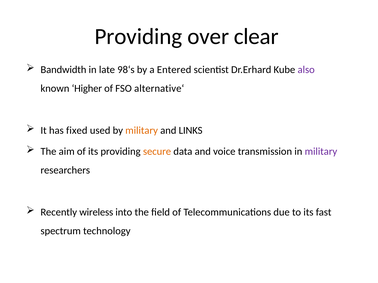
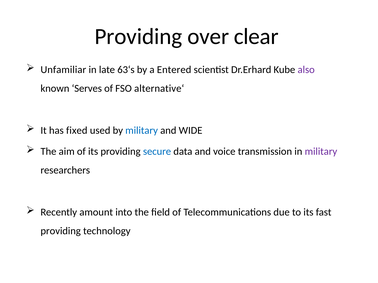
Bandwidth: Bandwidth -> Unfamiliar (63, 70)
98‘s: 98‘s -> 63‘s (126, 70)
Higher: Higher -> Serves (87, 89)
military colour: orange -> blue (142, 131)
LINKS: LINKS -> WIDE (191, 131)
secure colour: orange -> blue (157, 152)
wireless: wireless -> amount (96, 212)
spectrum: spectrum -> providing (61, 231)
